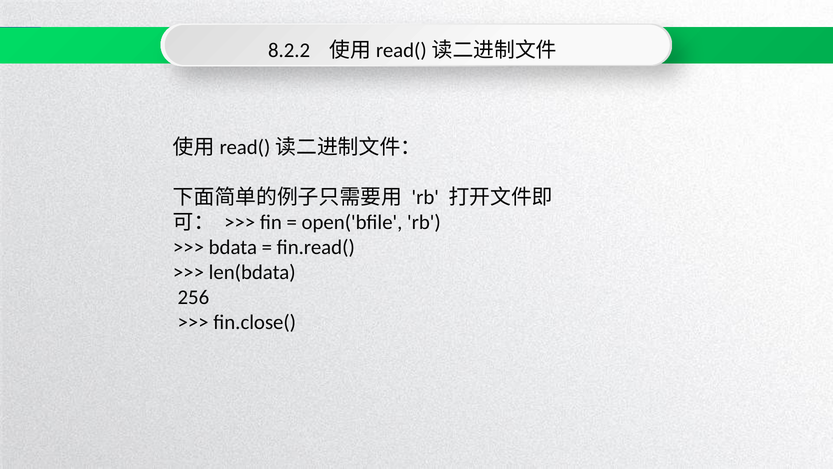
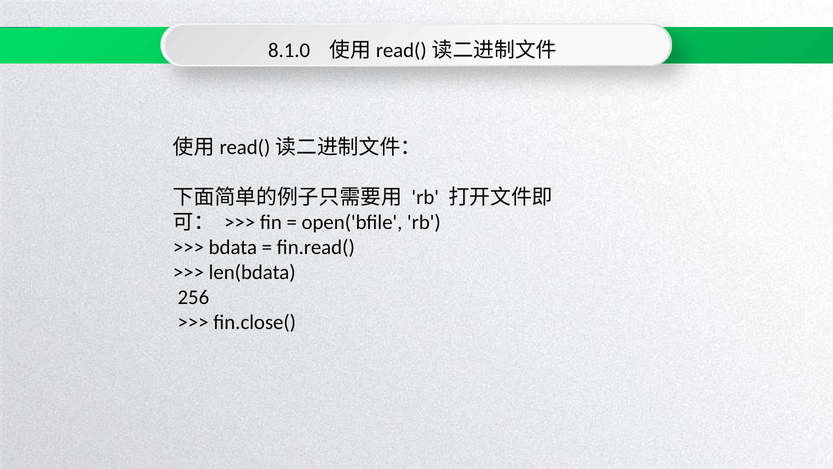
8.2.2: 8.2.2 -> 8.1.0 (289, 50)
